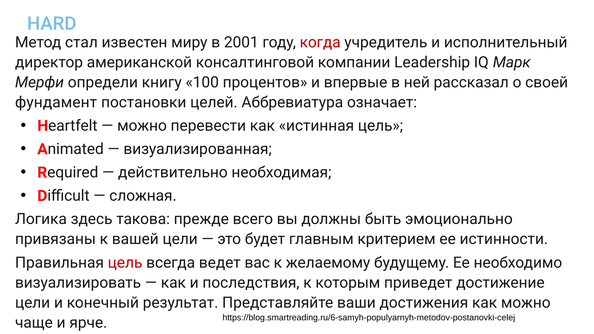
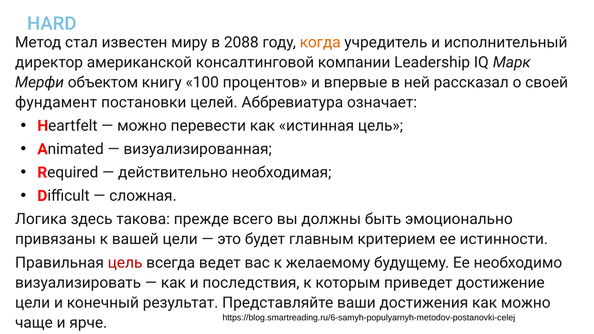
2001: 2001 -> 2088 (241, 42)
когда colour: red -> orange (320, 42)
определи: определи -> объектом (103, 82)
